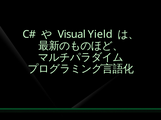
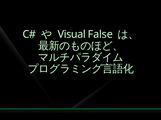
Yield: Yield -> False (100, 34)
